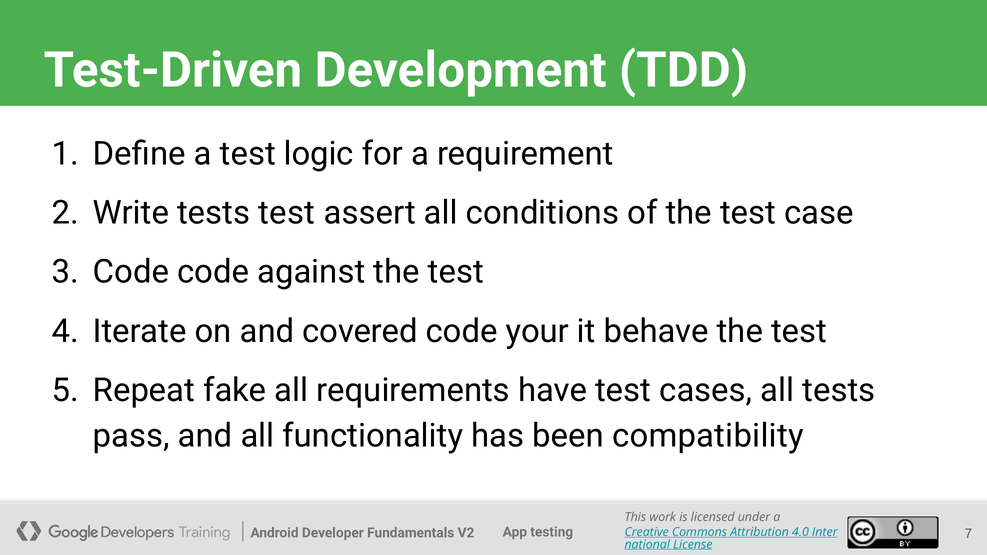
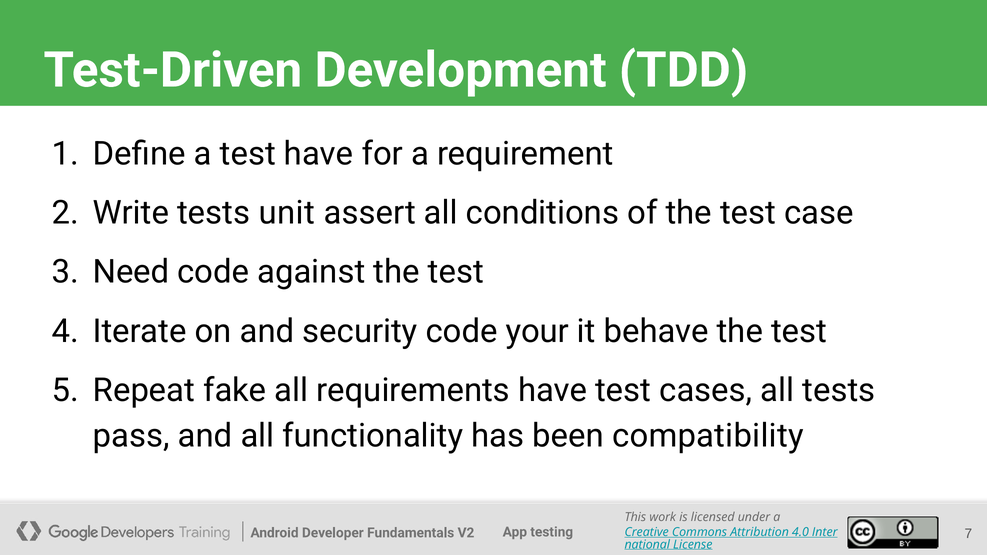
test logic: logic -> have (319, 154)
tests test: test -> unit (287, 213)
Code: Code -> Need (131, 272)
covered: covered -> security (360, 331)
